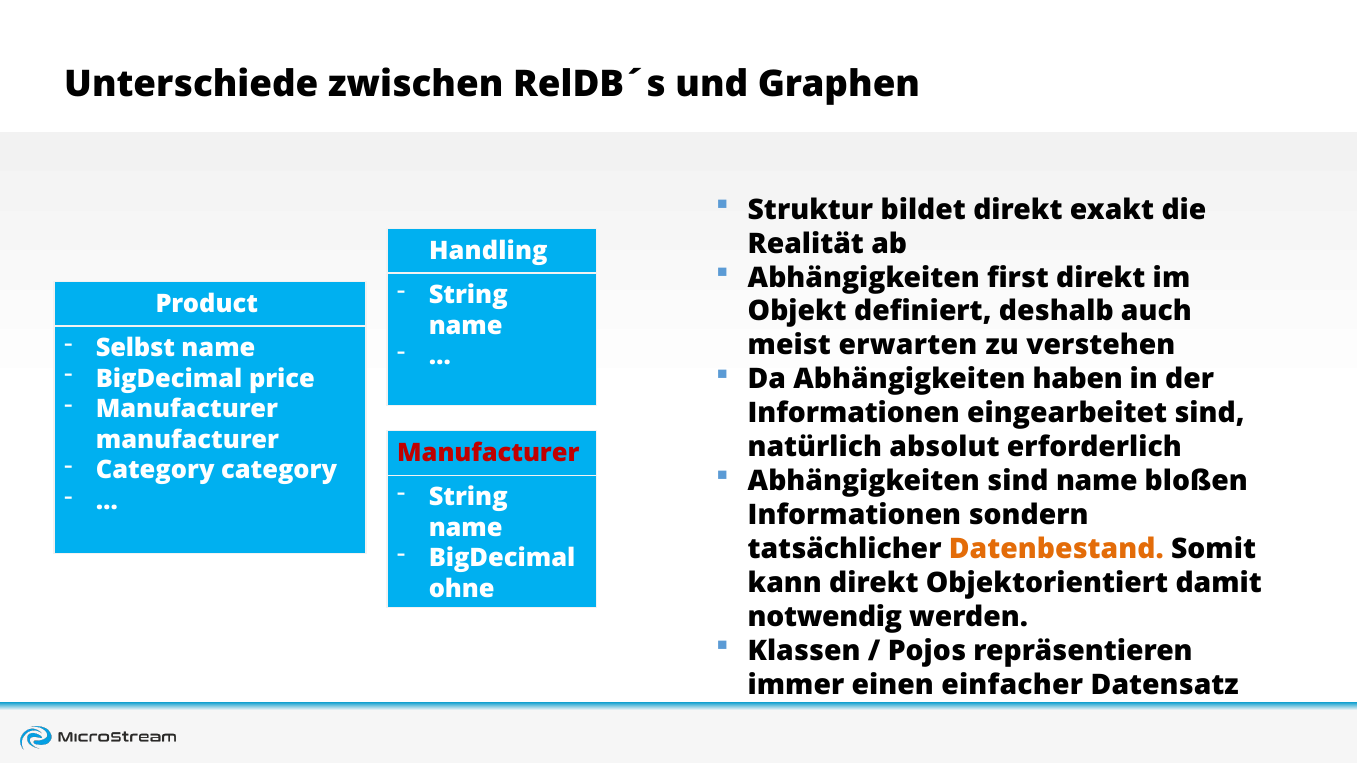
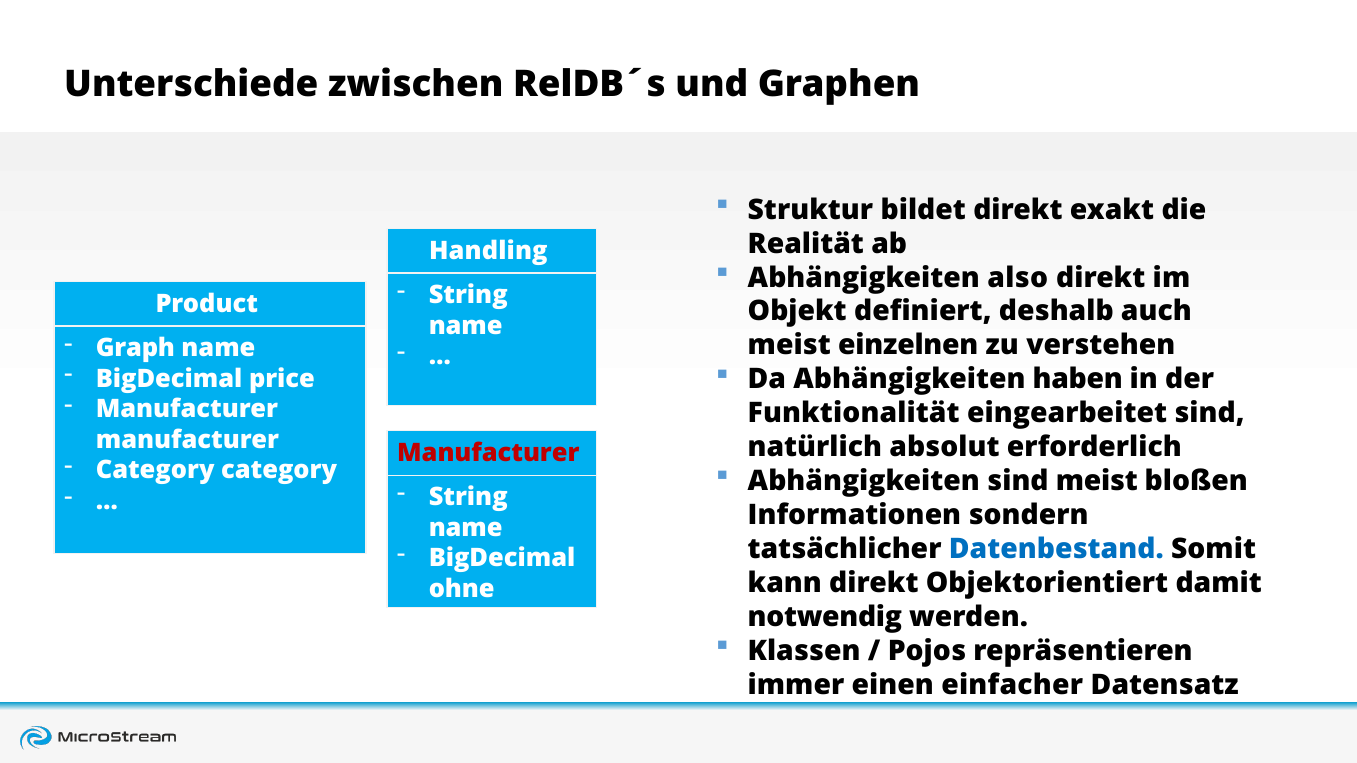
first: first -> also (1018, 278)
erwarten: erwarten -> einzelnen (908, 346)
Selbst: Selbst -> Graph (135, 348)
Informationen: Informationen -> Funktionalität (854, 414)
sind name: name -> meist (1097, 481)
Datenbestand colour: orange -> blue (1056, 549)
